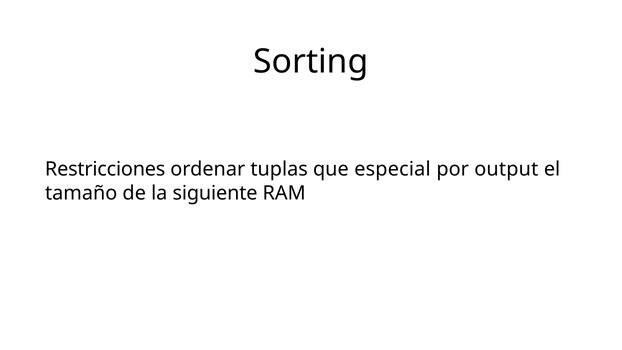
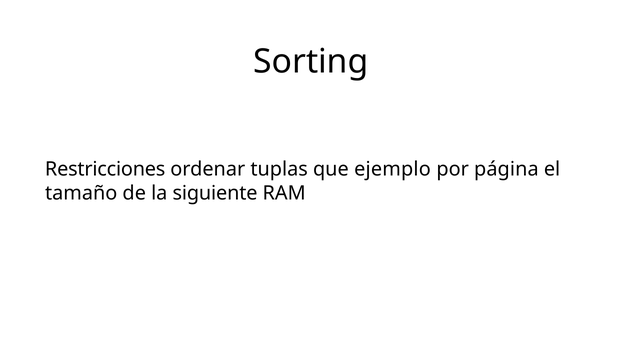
especial: especial -> ejemplo (392, 169)
output: output -> página (506, 169)
